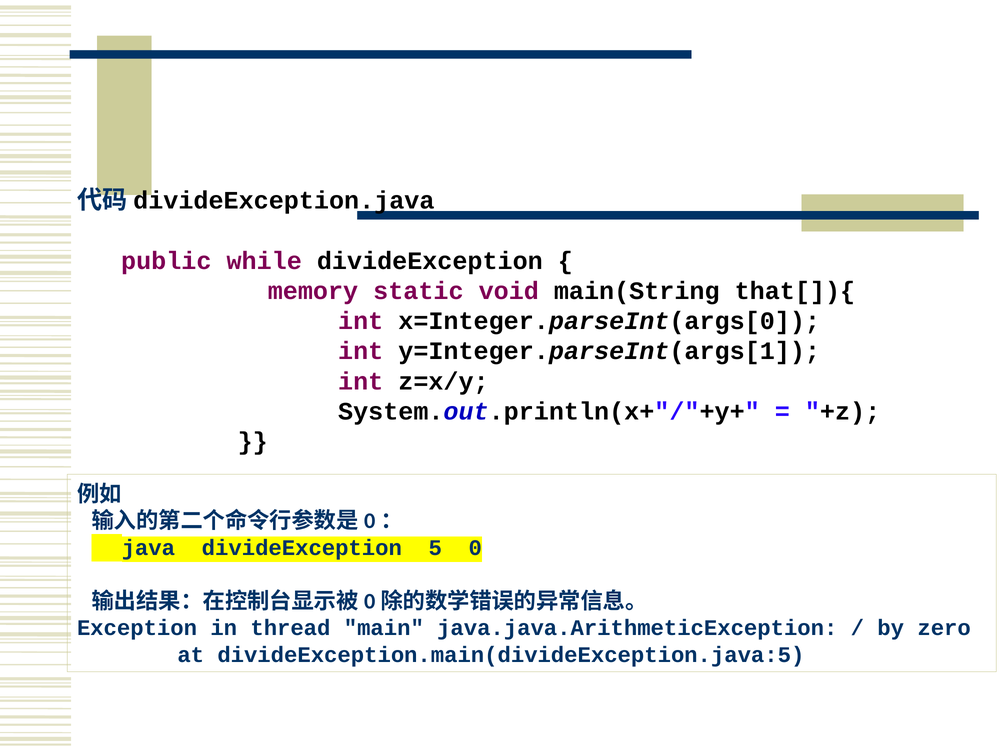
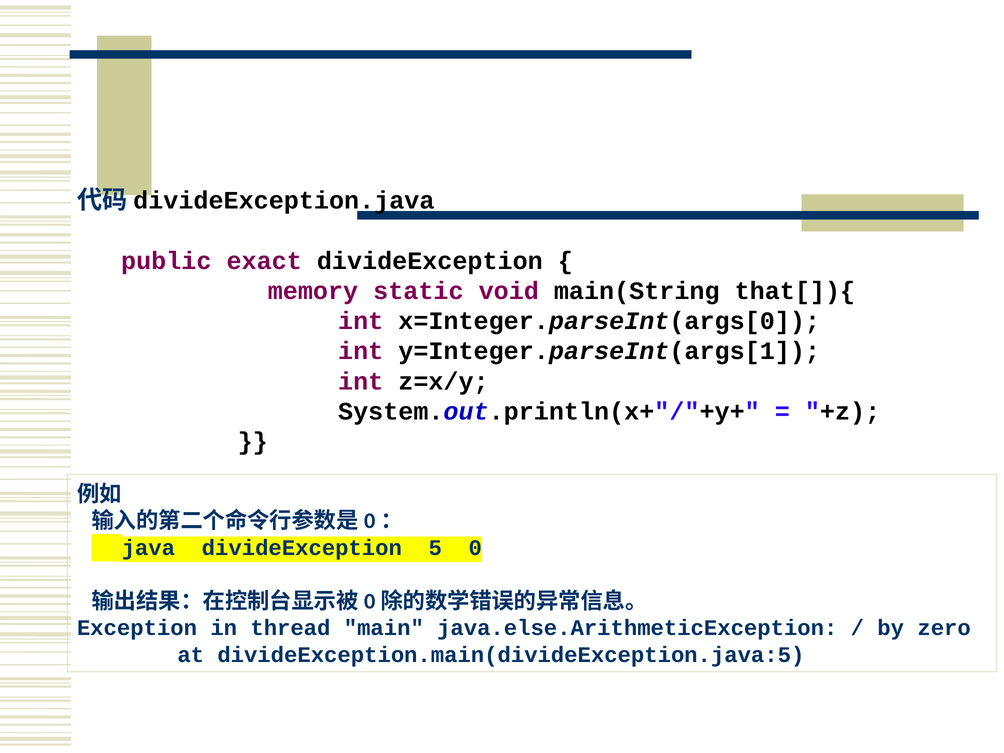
while: while -> exact (264, 261)
java.java.ArithmeticException: java.java.ArithmeticException -> java.else.ArithmeticException (637, 628)
